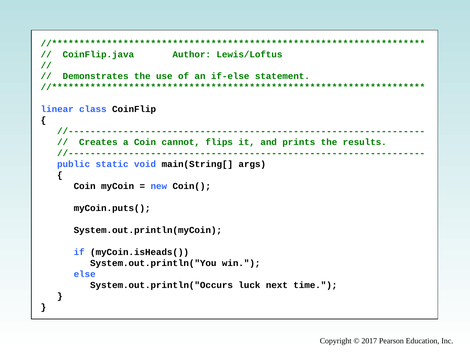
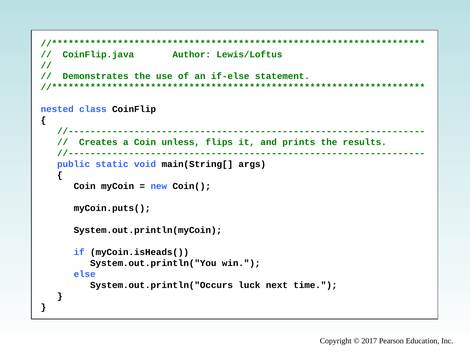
linear: linear -> nested (57, 109)
cannot: cannot -> unless (181, 142)
